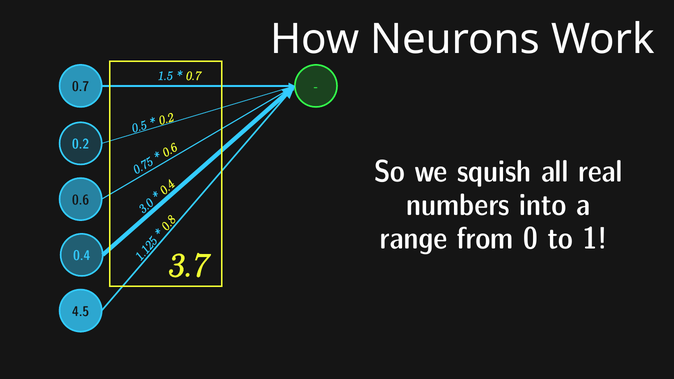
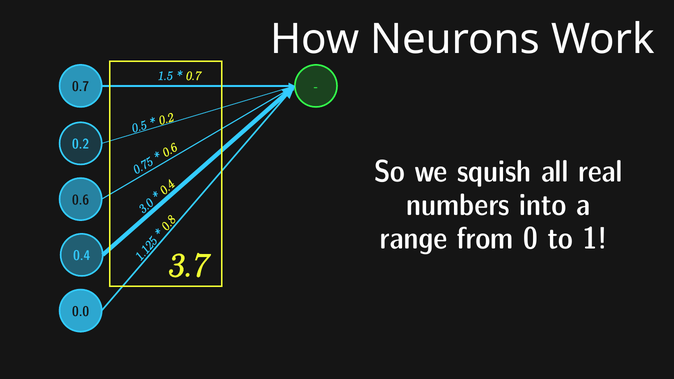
4.5: 4.5 -> 0.0 (81, 312)
